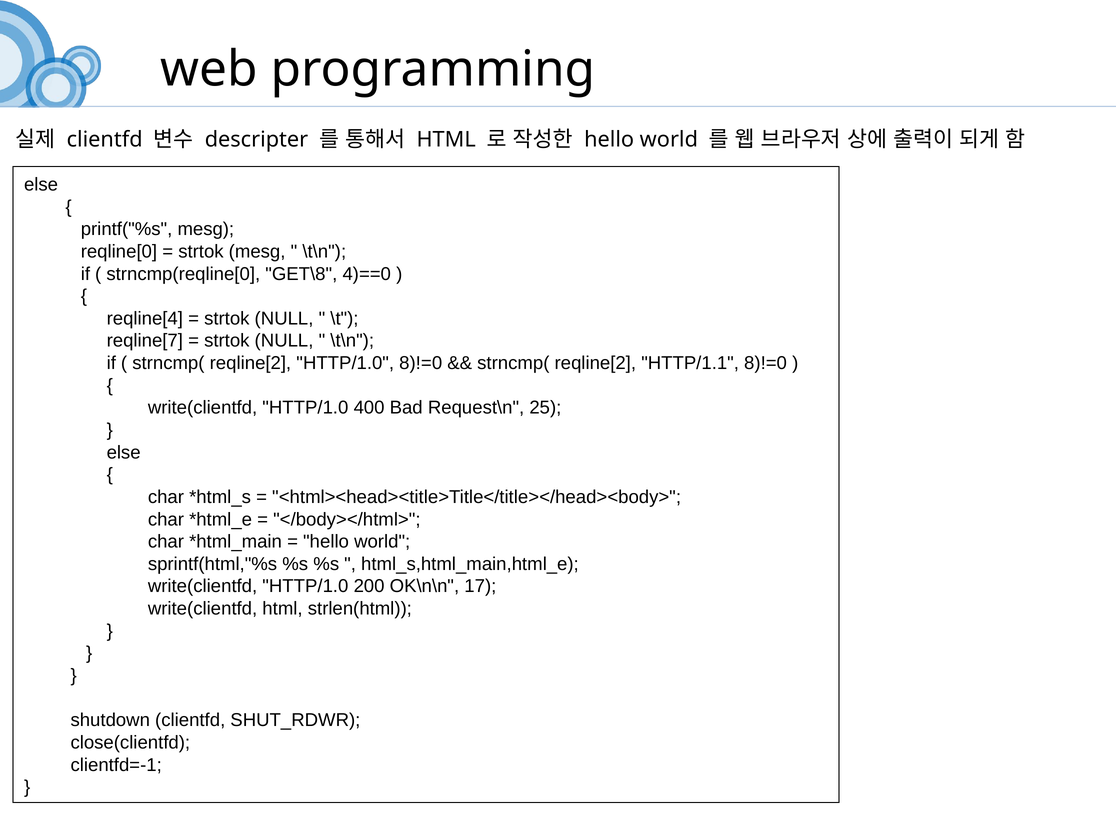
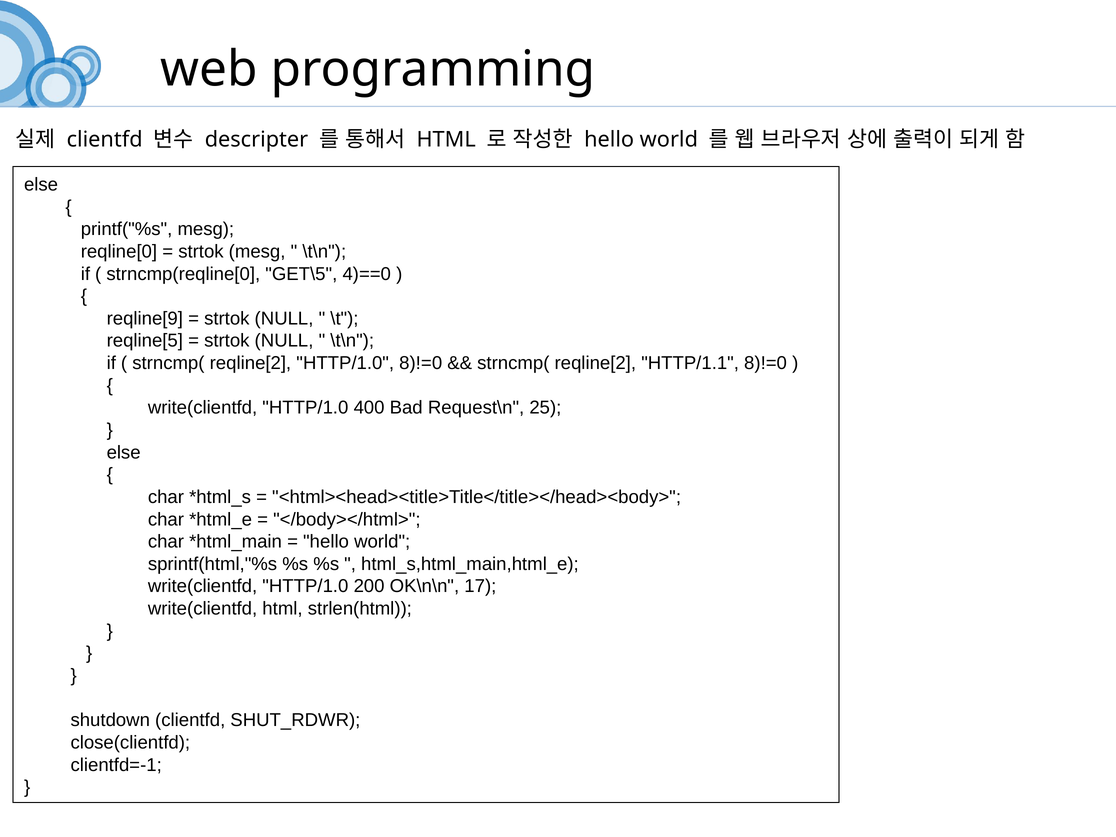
GET\8: GET\8 -> GET\5 (301, 274)
reqline[4: reqline[4 -> reqline[9 (145, 319)
reqline[7: reqline[7 -> reqline[5 (145, 341)
